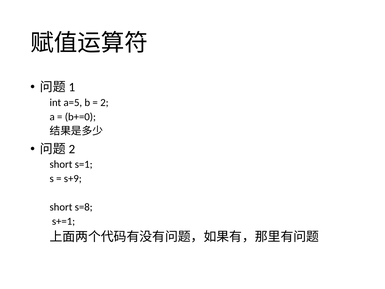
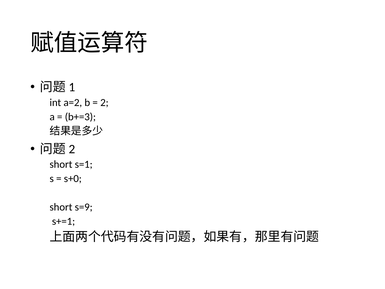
a=5: a=5 -> a=2 (73, 102)
b+=0: b+=0 -> b+=3 (80, 117)
s+9: s+9 -> s+0 (73, 179)
s=8: s=8 -> s=9 (84, 207)
